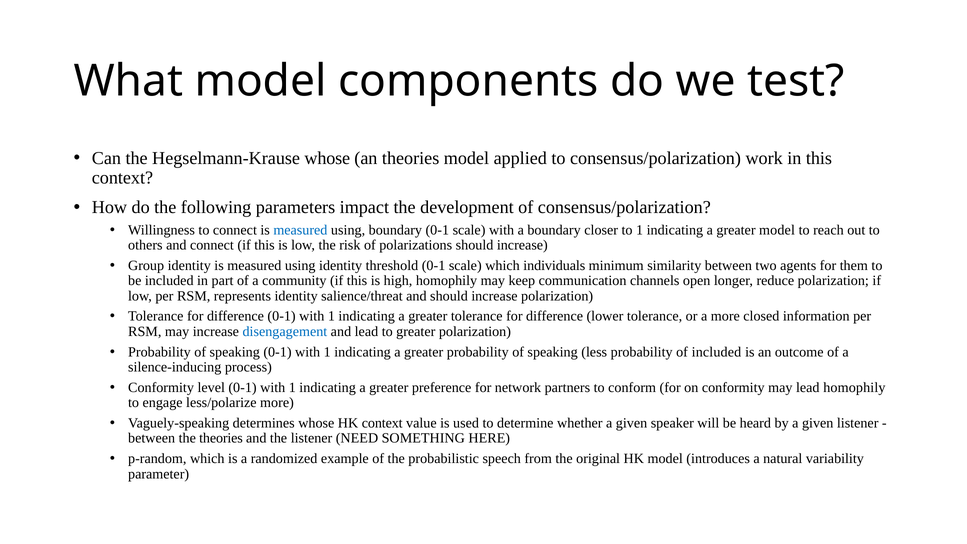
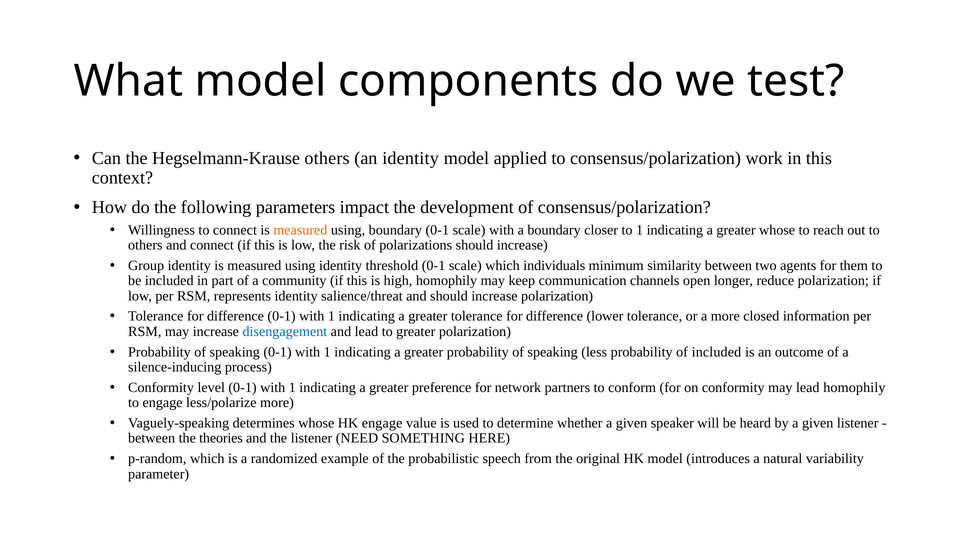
Hegselmann-Krause whose: whose -> others (327, 158)
an theories: theories -> identity (411, 158)
measured colour: blue -> orange (300, 230)
greater model: model -> whose (777, 230)
HK context: context -> engage (382, 423)
